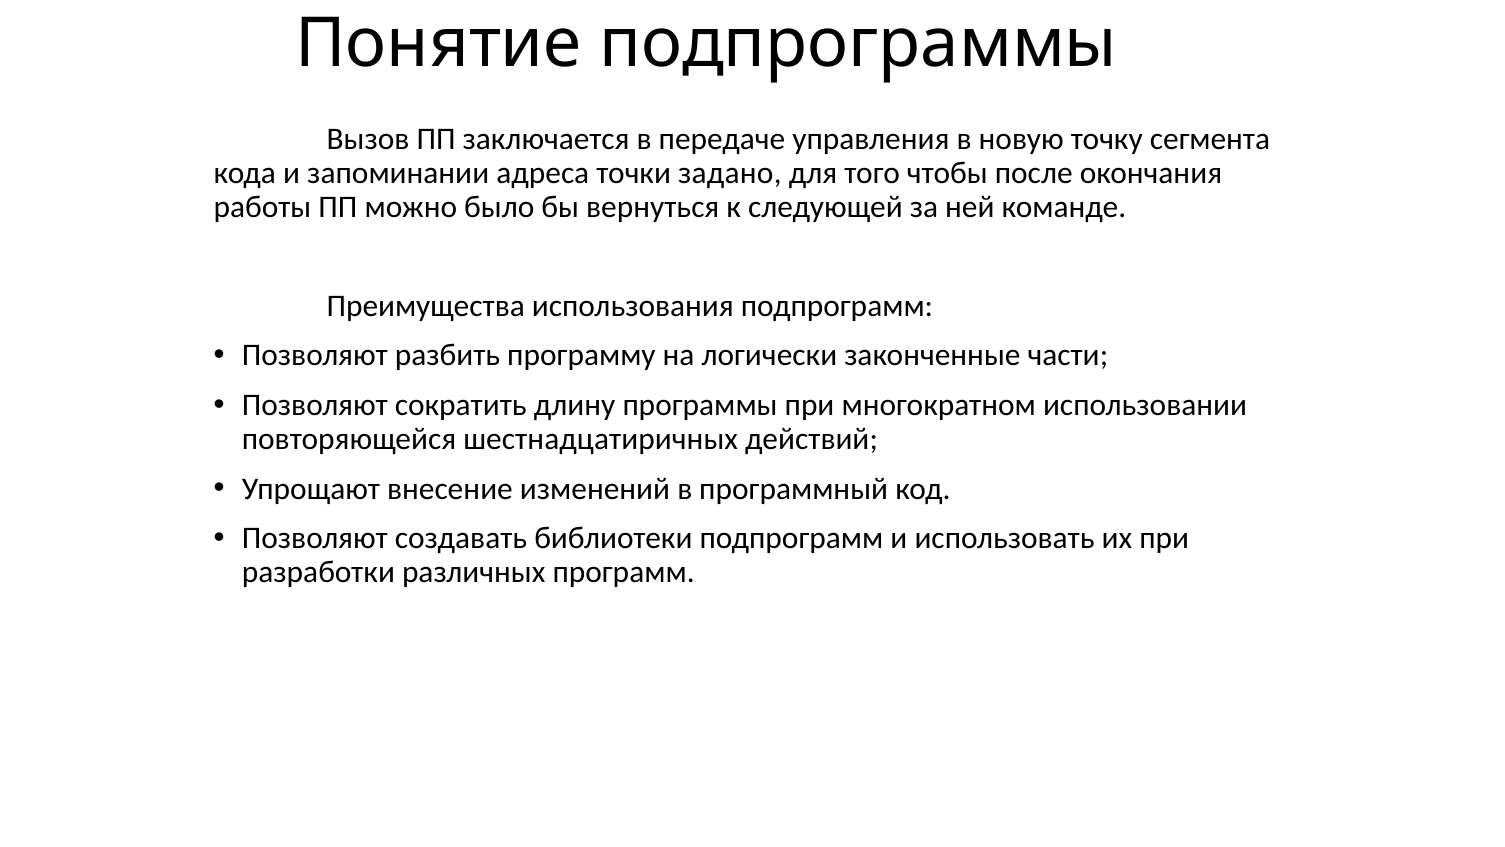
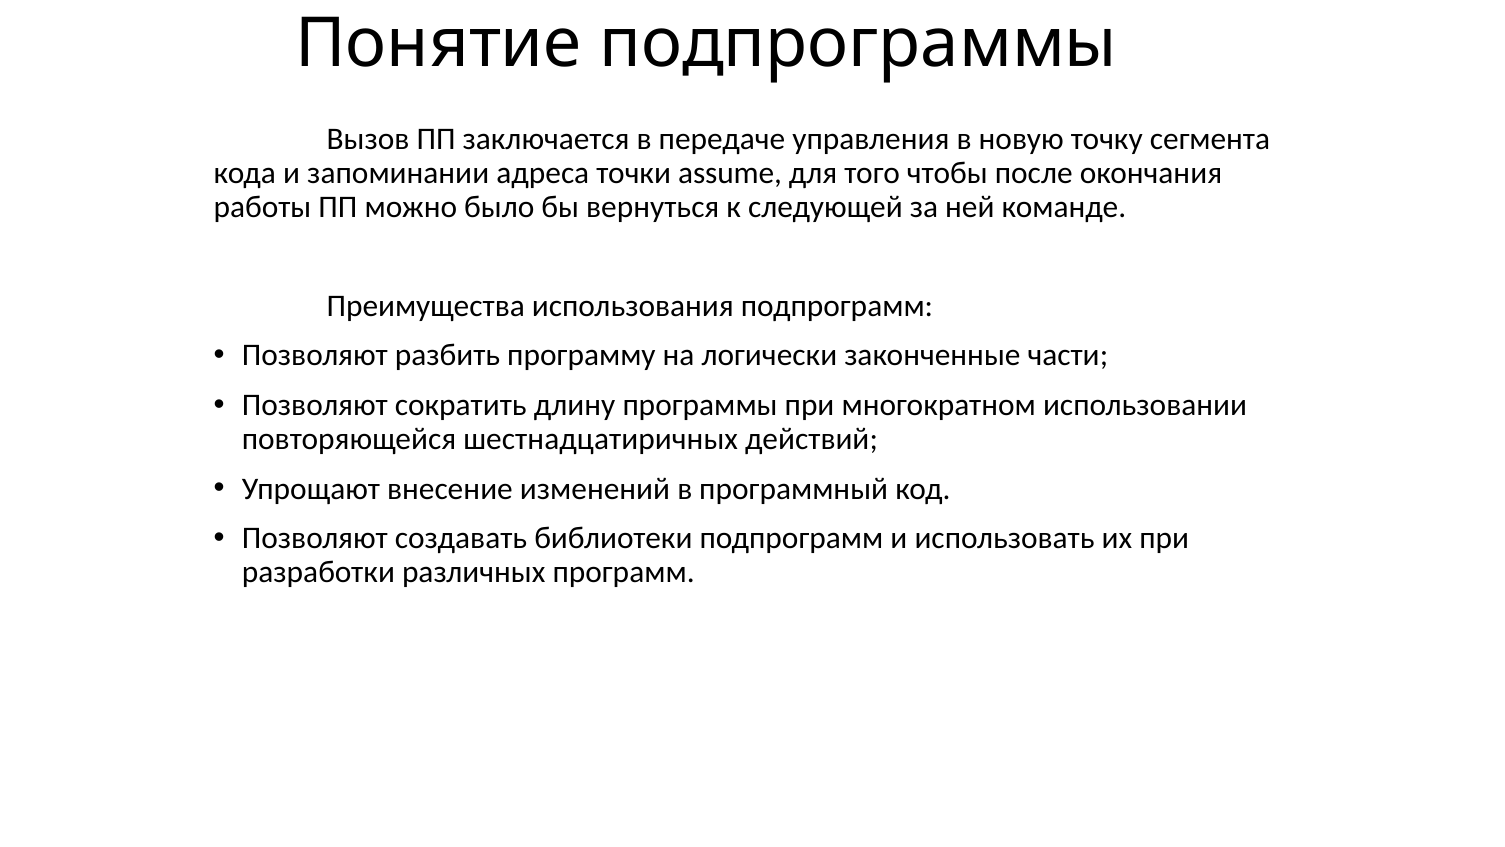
задано: задано -> assume (730, 173)
